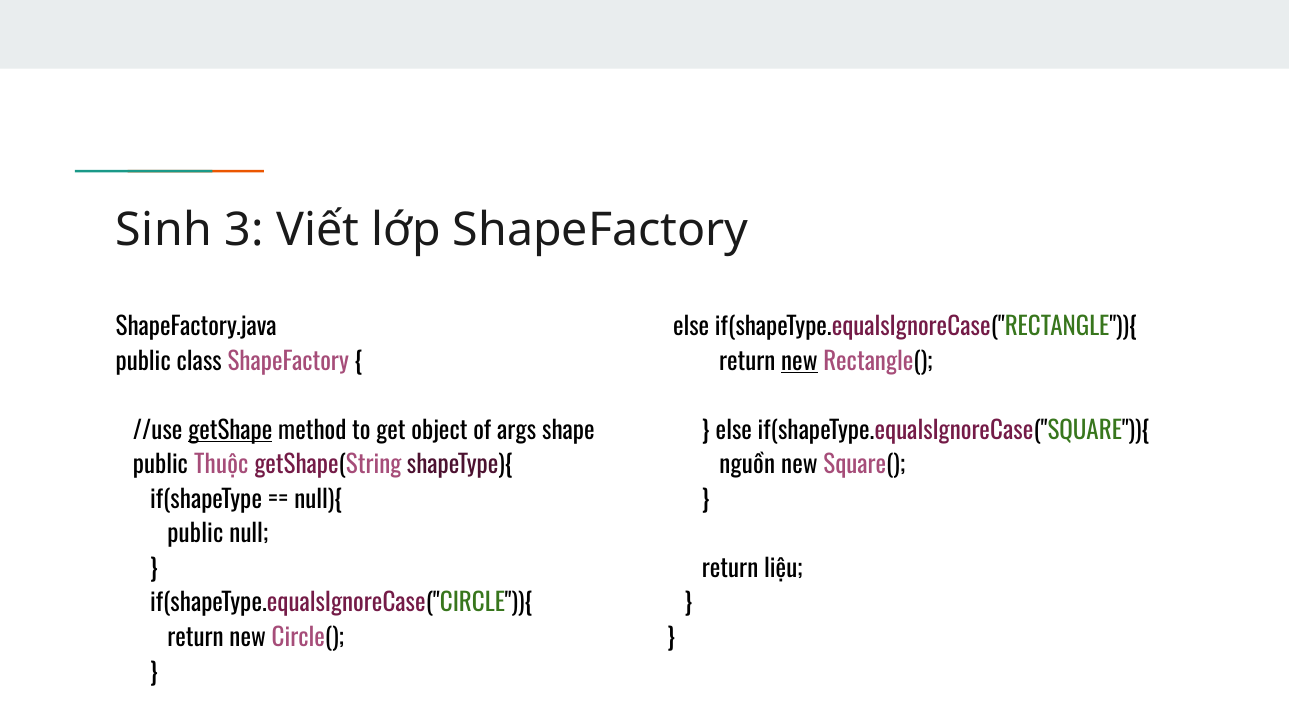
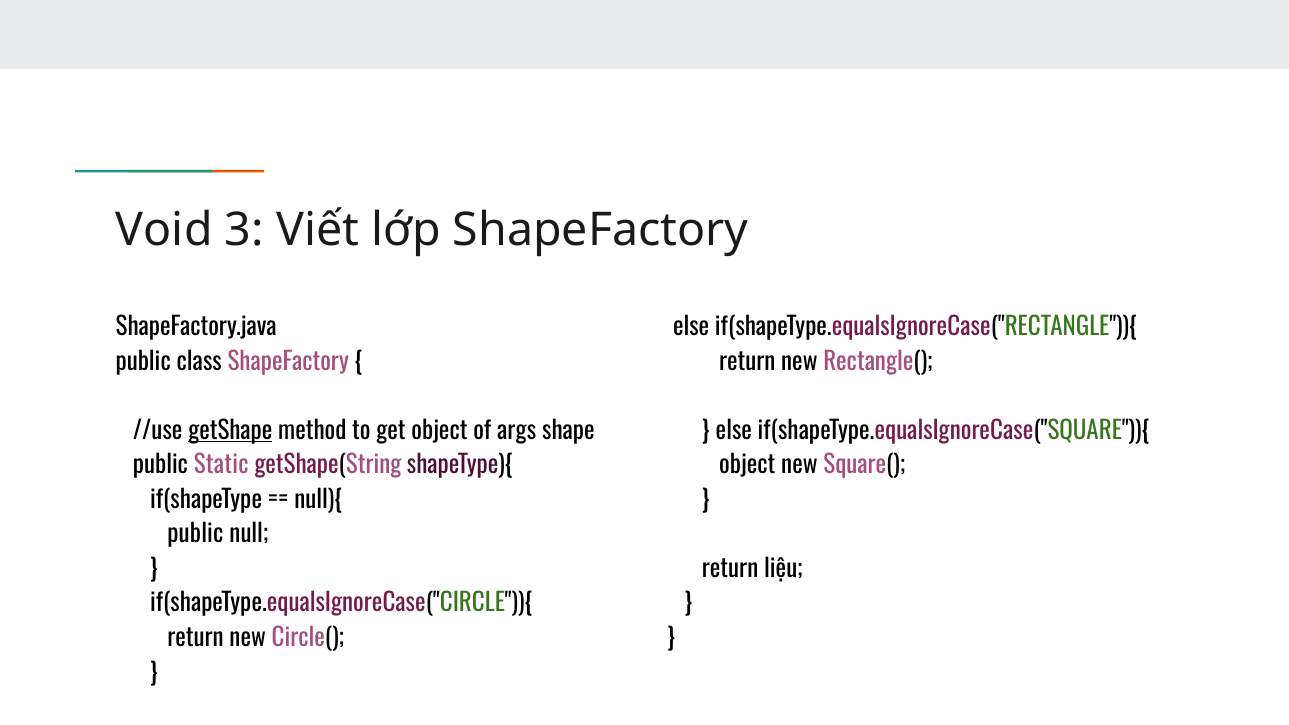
Sinh: Sinh -> Void (164, 230)
new underline: present -> none (799, 362)
Thuộc: Thuộc -> Static (221, 465)
nguồn: nguồn -> object (747, 465)
